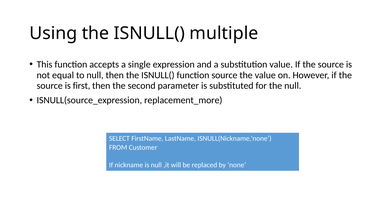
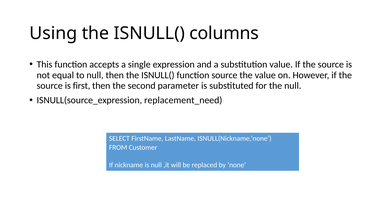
multiple: multiple -> columns (224, 33)
replacement_more: replacement_more -> replacement_need (183, 100)
